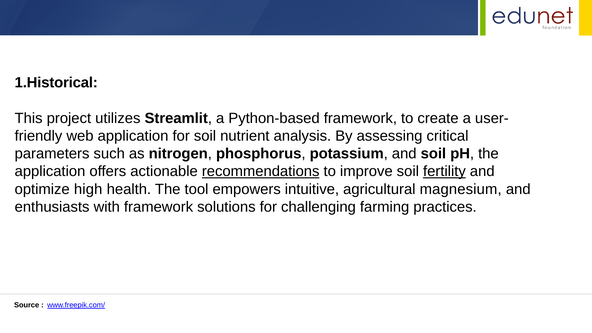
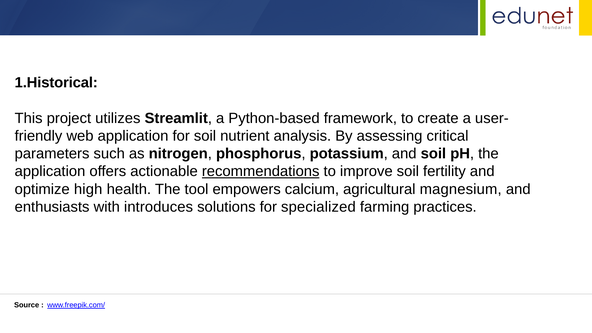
fertility underline: present -> none (444, 171)
intuitive: intuitive -> calcium (312, 189)
with framework: framework -> introduces (158, 207)
challenging: challenging -> specialized (318, 207)
